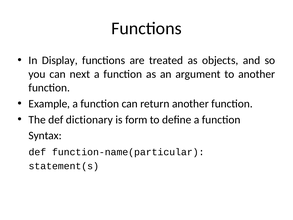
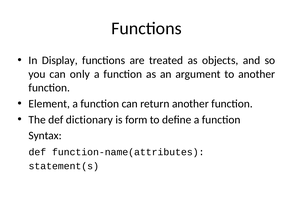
next: next -> only (80, 74)
Example: Example -> Element (49, 104)
function-name(particular: function-name(particular -> function-name(attributes (128, 152)
